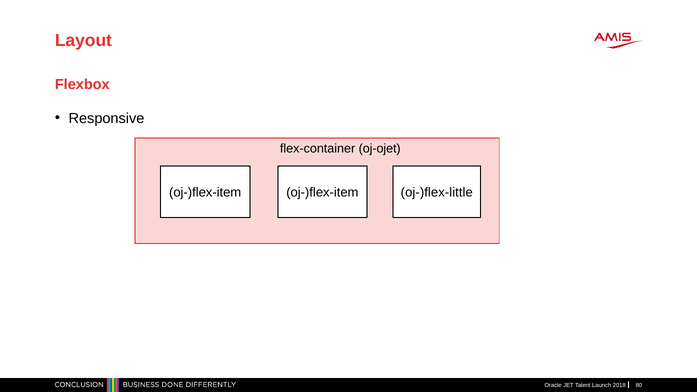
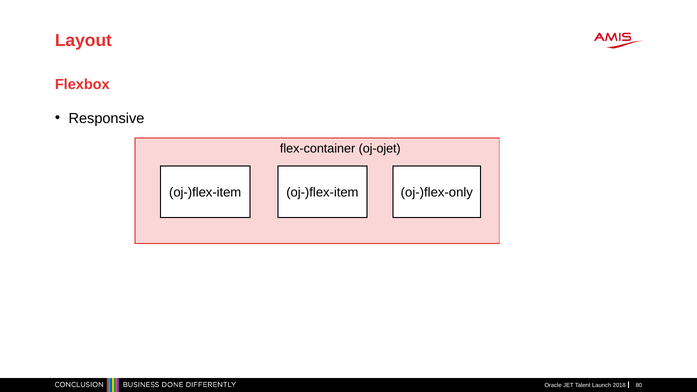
oj-)flex-little: oj-)flex-little -> oj-)flex-only (437, 193)
